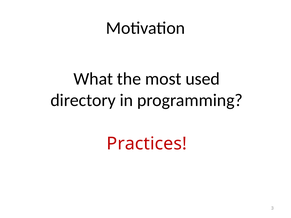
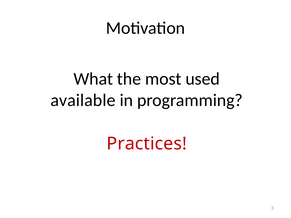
directory: directory -> available (83, 100)
